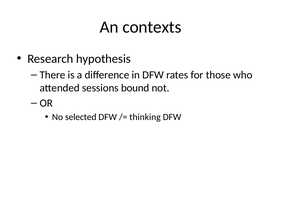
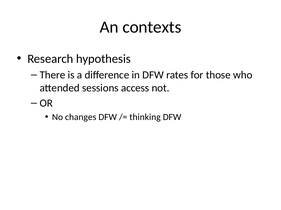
bound: bound -> access (135, 88)
selected: selected -> changes (81, 117)
